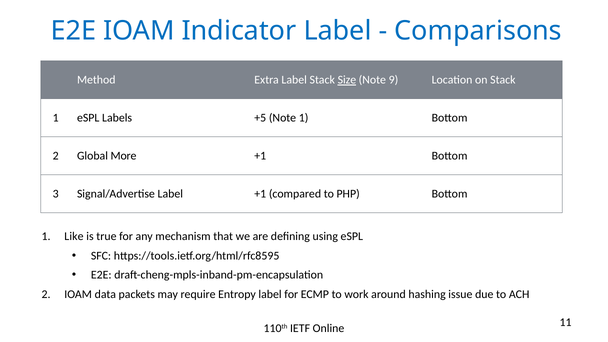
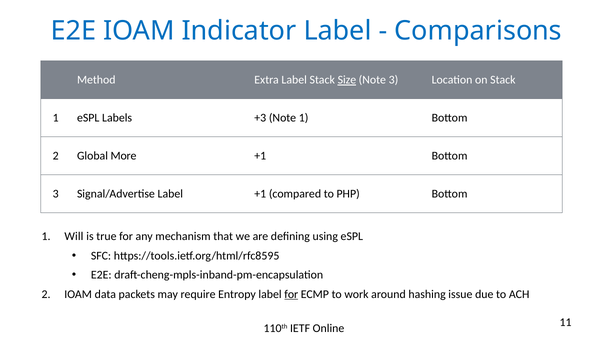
Note 9: 9 -> 3 (393, 80)
+5: +5 -> +3 (260, 118)
Like: Like -> Will (74, 236)
for underline: none -> present (291, 294)
